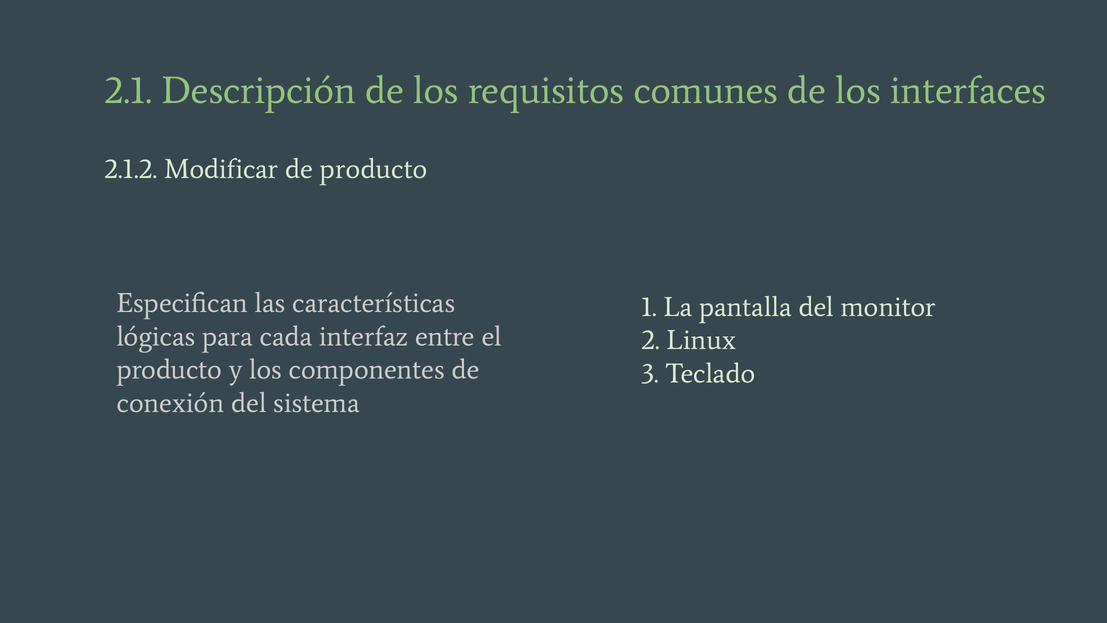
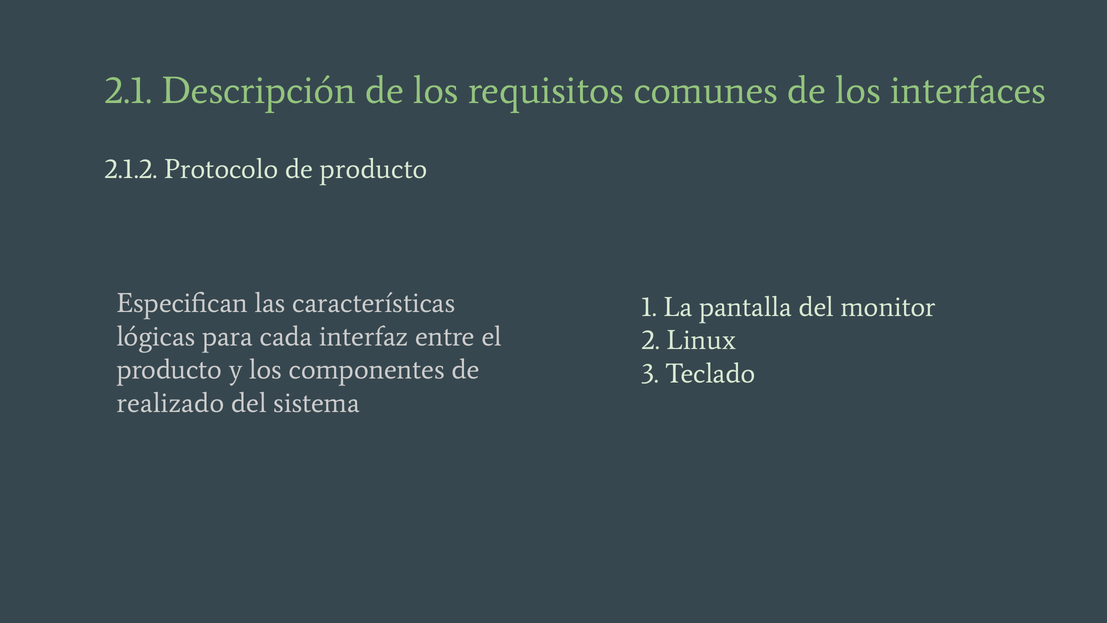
Modificar: Modificar -> Protocolo (221, 169)
conexión: conexión -> realizado (170, 403)
